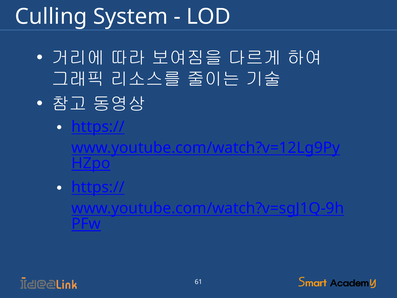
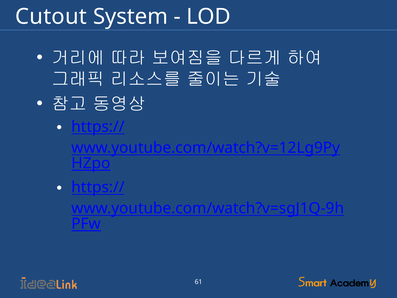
Culling: Culling -> Cutout (51, 17)
